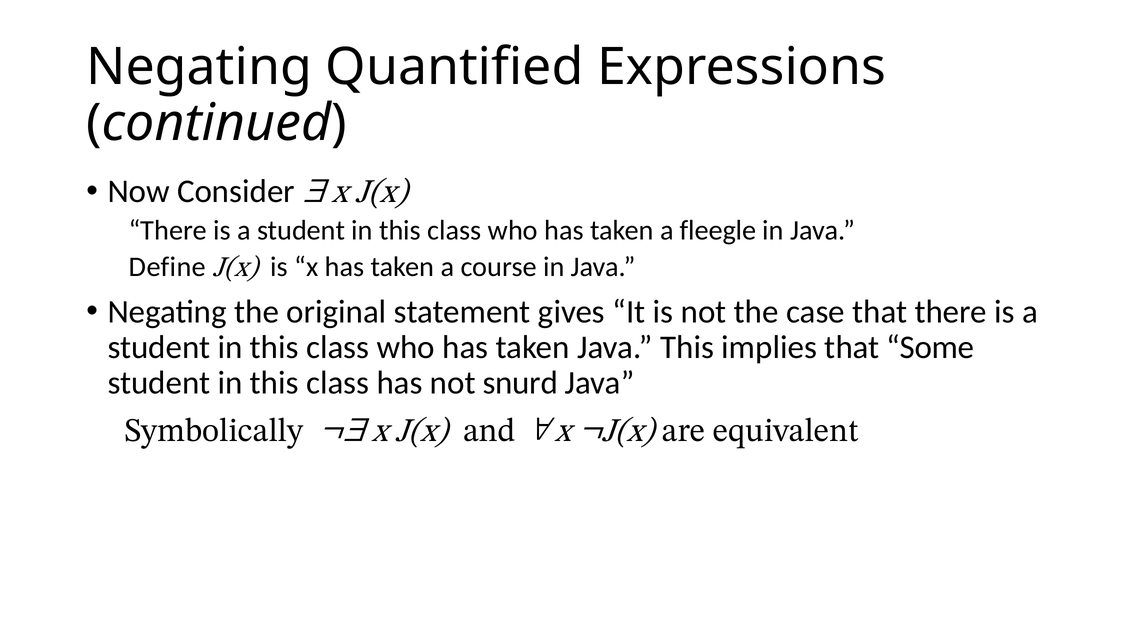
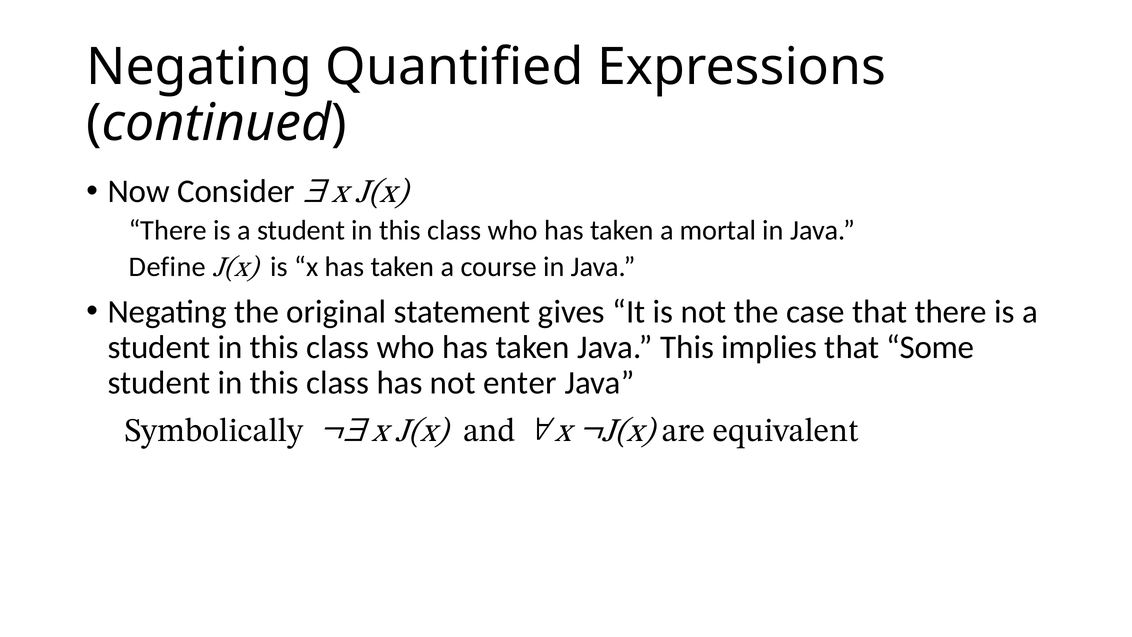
fleegle: fleegle -> mortal (718, 230)
snurd: snurd -> enter (520, 383)
